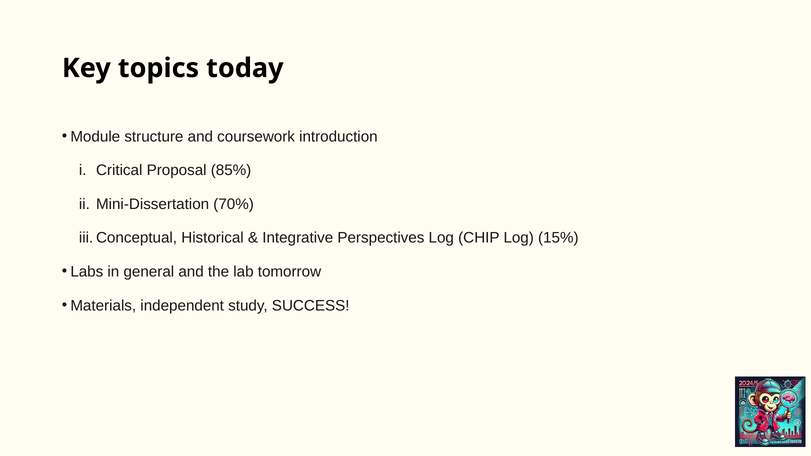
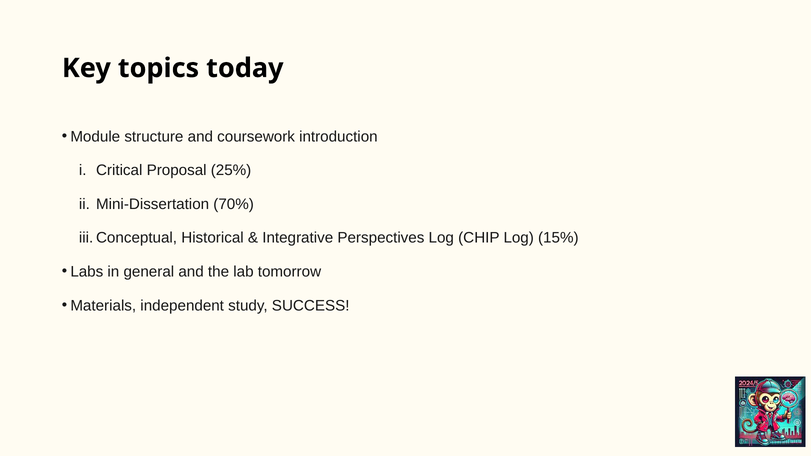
85%: 85% -> 25% (231, 170)
